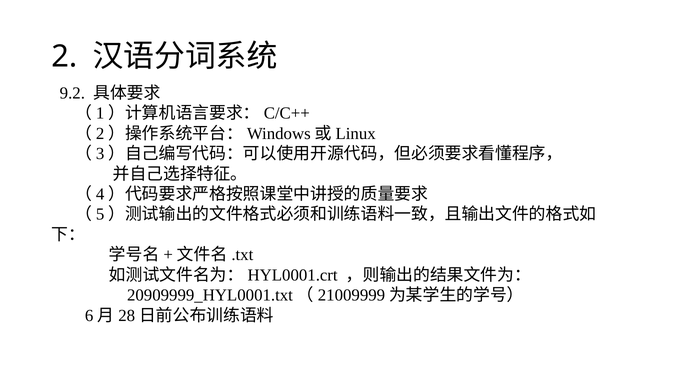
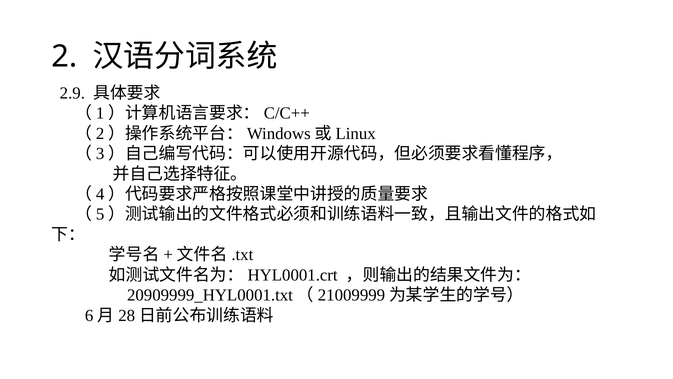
9.2: 9.2 -> 2.9 (72, 93)
